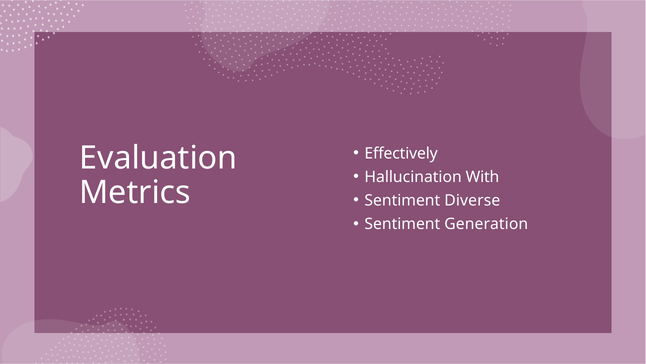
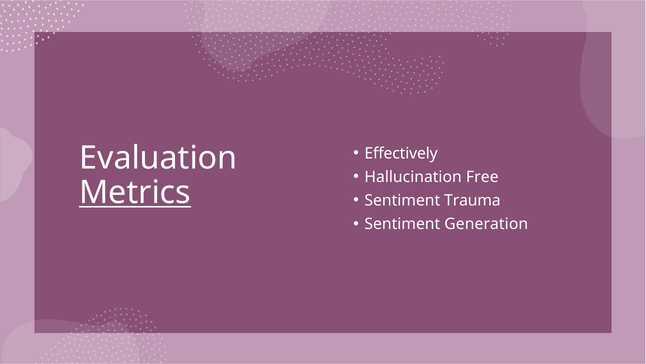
With: With -> Free (482, 177)
Metrics underline: none -> present (135, 192)
Diverse: Diverse -> Trauma (472, 200)
